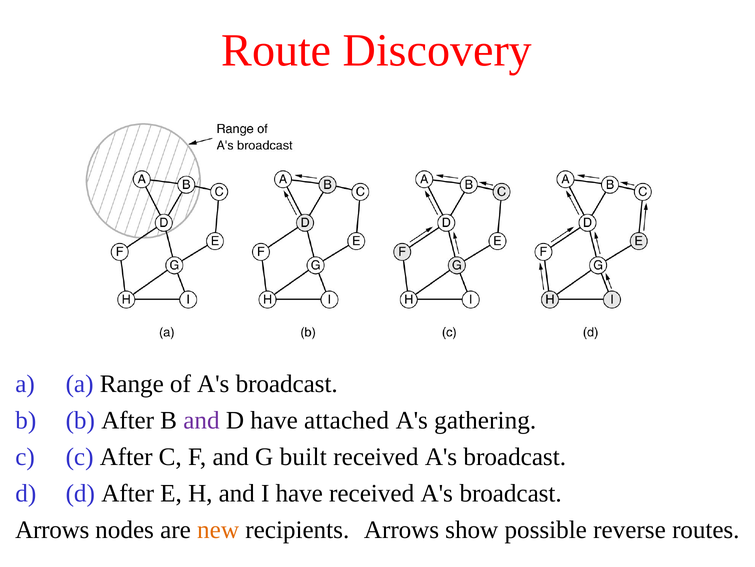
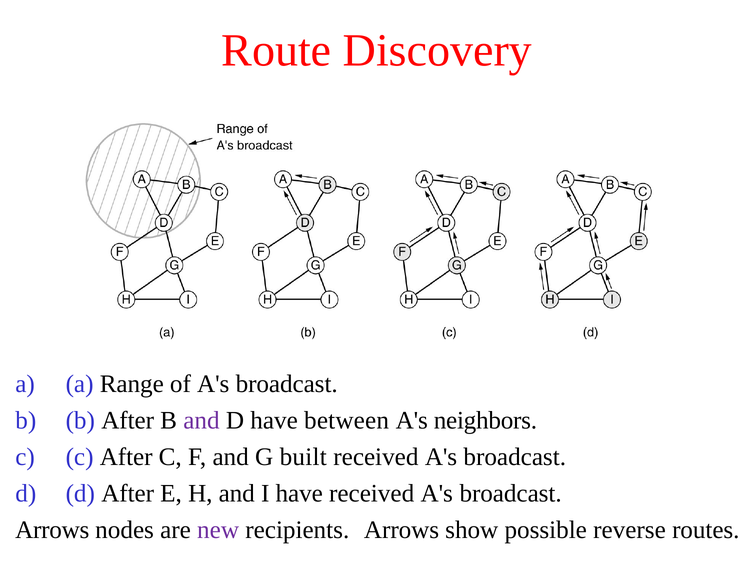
attached: attached -> between (347, 420)
gathering: gathering -> neighbors (485, 420)
new colour: orange -> purple (218, 529)
